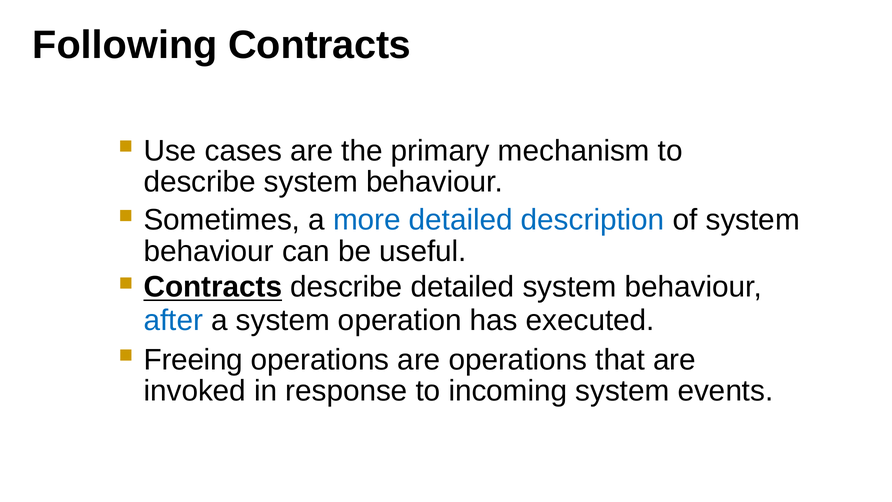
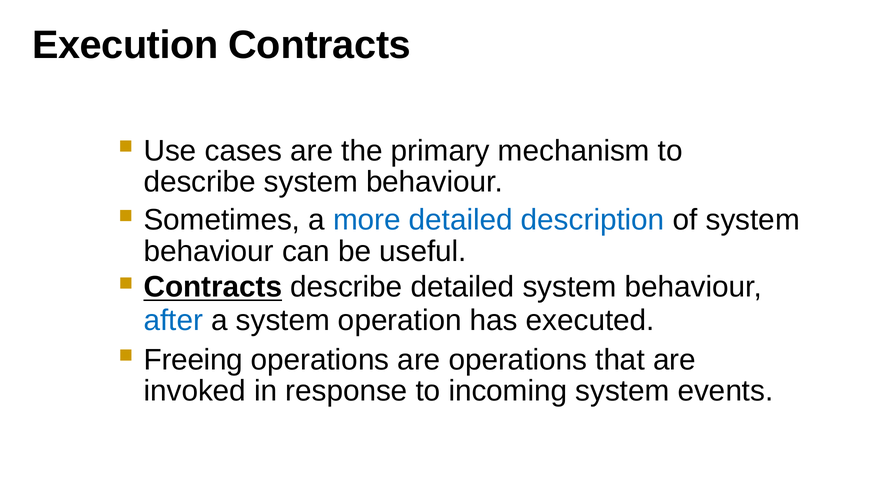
Following: Following -> Execution (125, 45)
